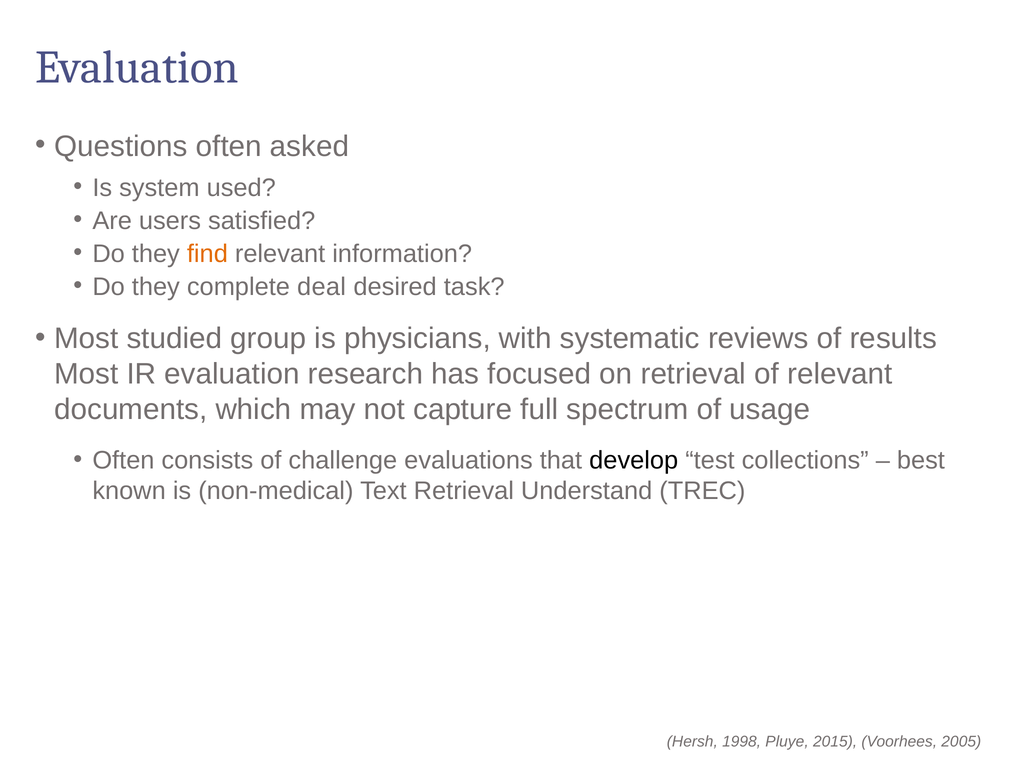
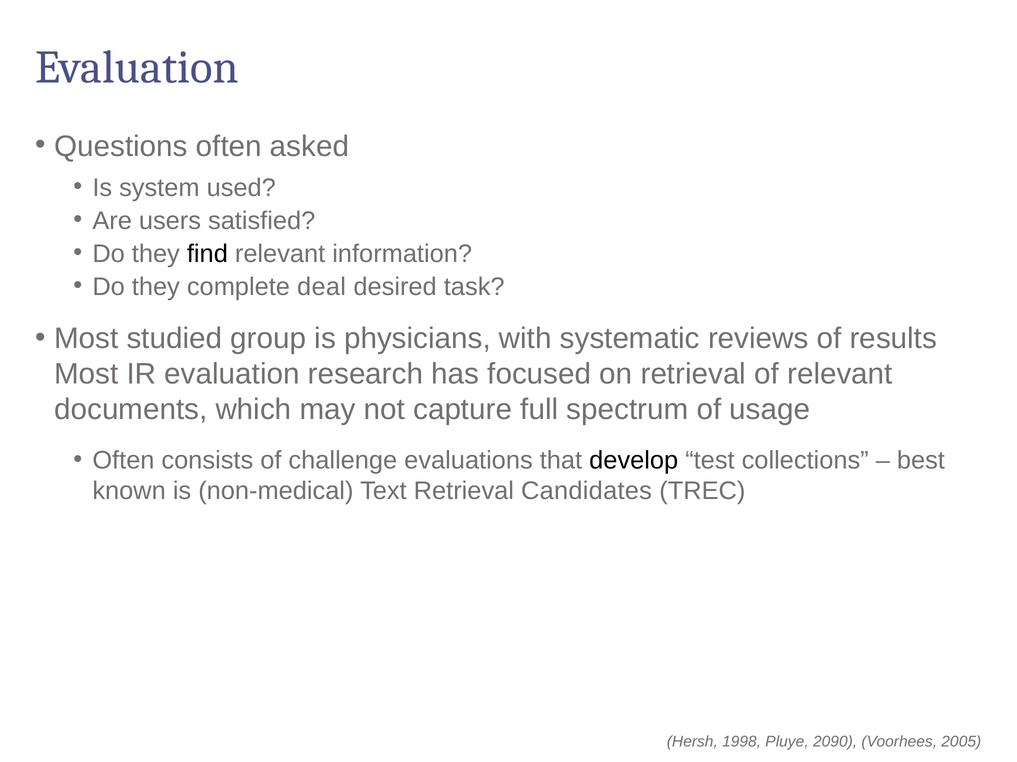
find colour: orange -> black (207, 254)
Understand: Understand -> Candidates (586, 491)
2015: 2015 -> 2090 (835, 743)
